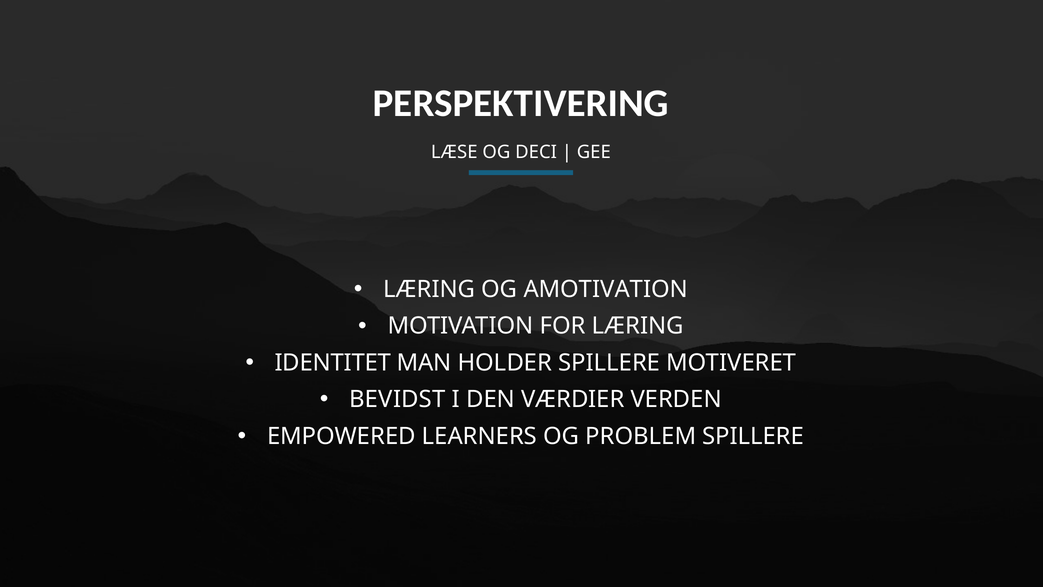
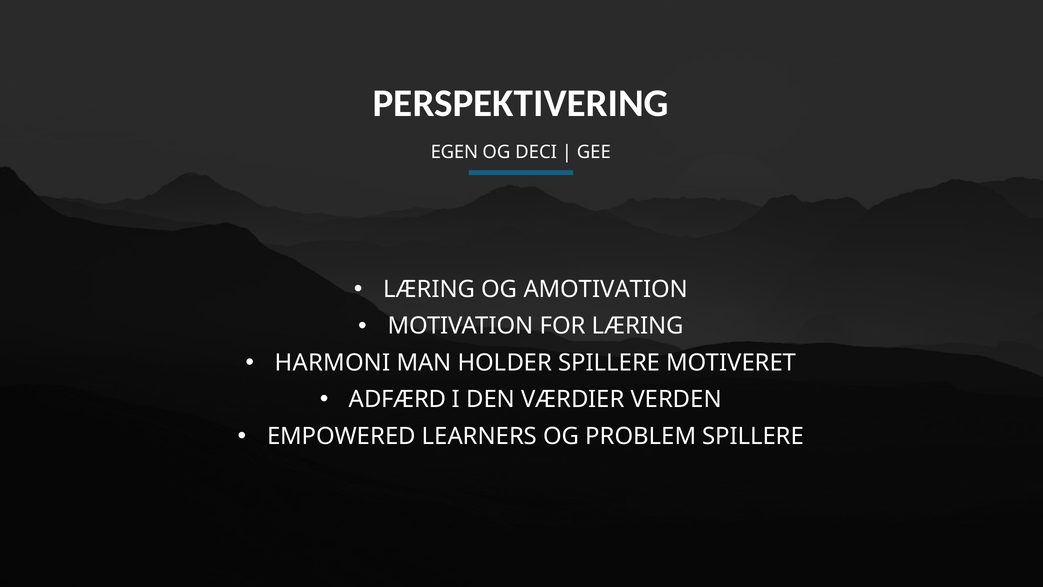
LÆSE: LÆSE -> EGEN (454, 152)
IDENTITET: IDENTITET -> HARMONI (333, 363)
BEVIDST: BEVIDST -> ADFÆRD (398, 399)
